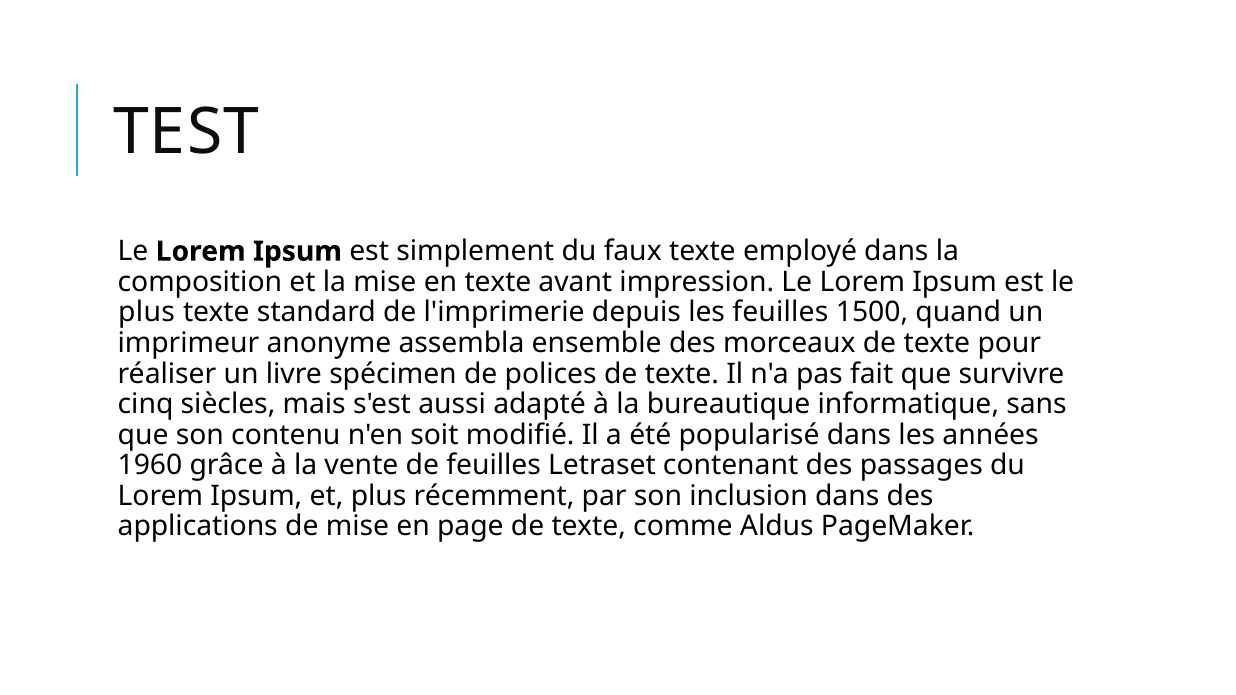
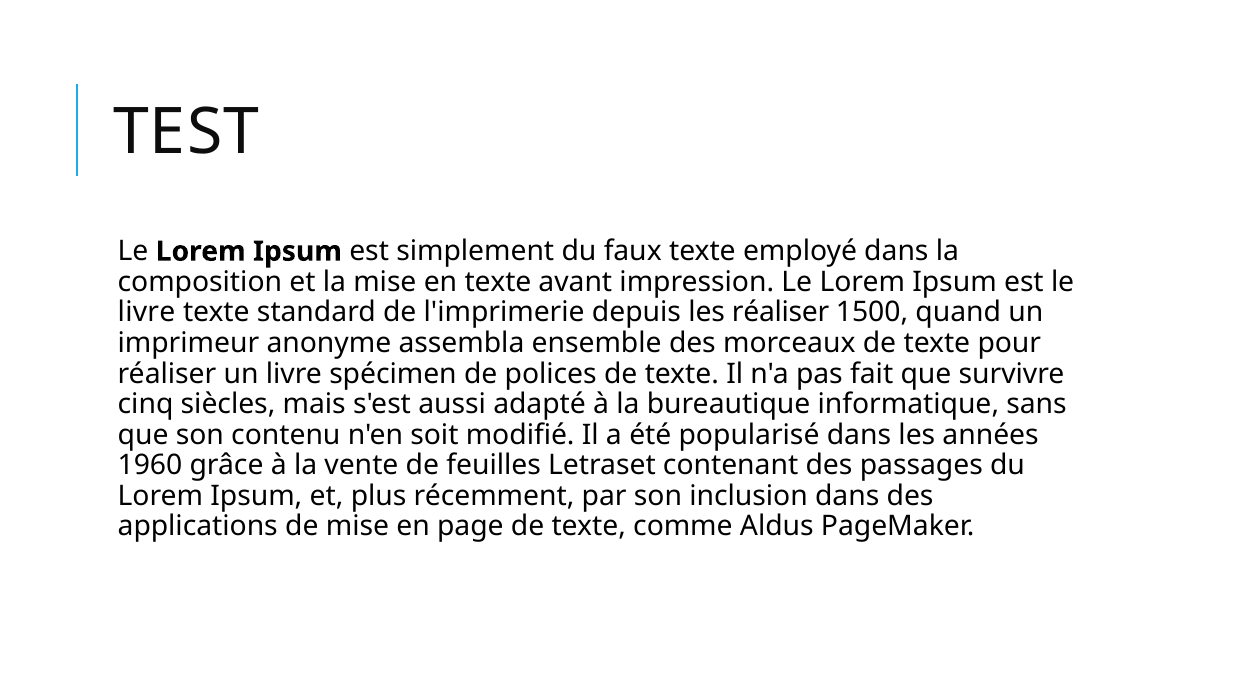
plus: plus -> livre (147, 313)
les feuilles: feuilles -> réaliser (781, 313)
